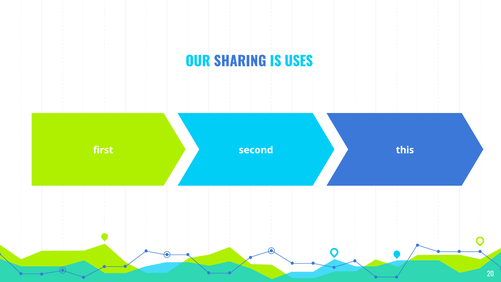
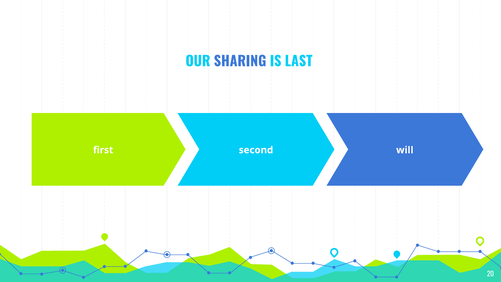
USES: USES -> LAST (299, 62)
this: this -> will (405, 150)
